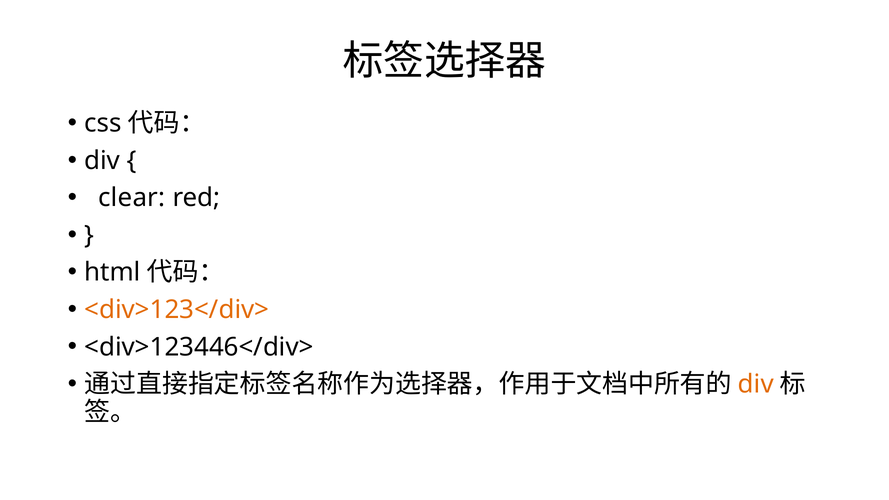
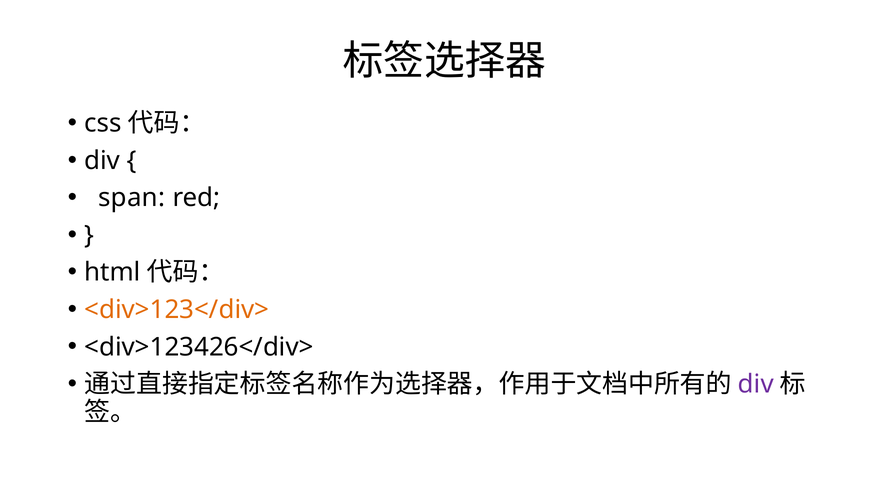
clear: clear -> span (132, 198)
<div>123446</div>: <div>123446</div> -> <div>123426</div> (199, 347)
div colour: orange -> purple (756, 384)
